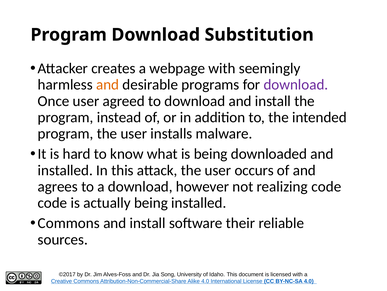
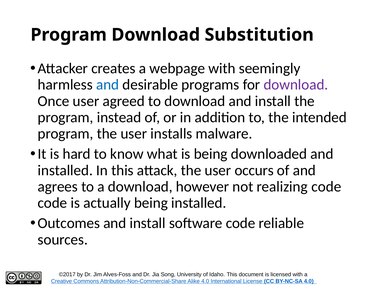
and colour: orange -> blue (108, 85)
Commons: Commons -> Outcomes (69, 223)
software their: their -> code (241, 223)
